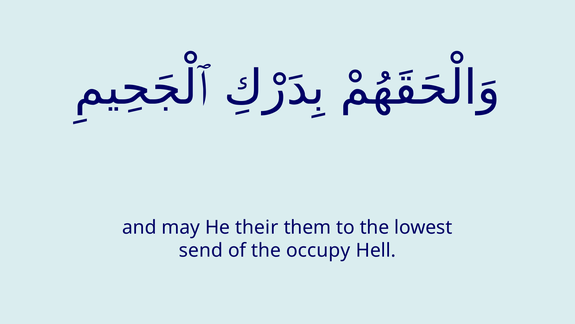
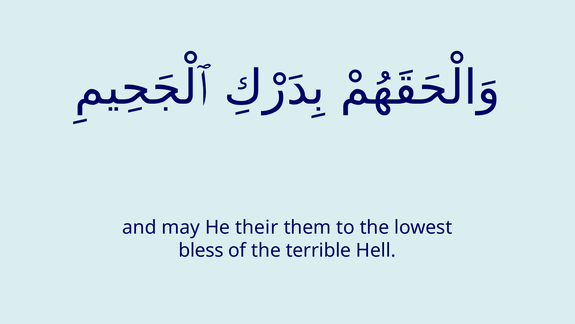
send: send -> bless (201, 250)
occupy: occupy -> terrible (318, 250)
